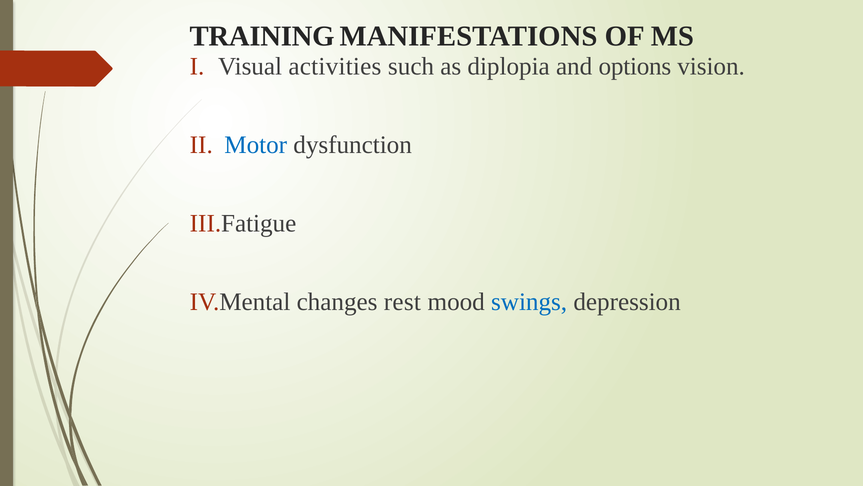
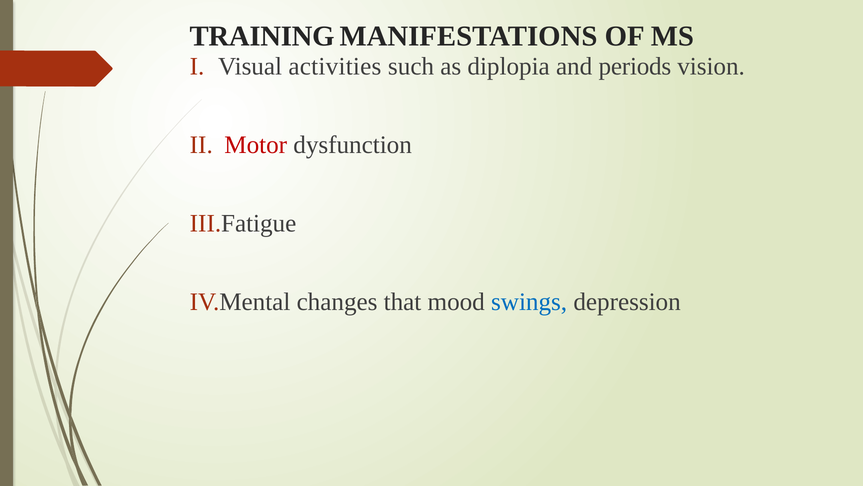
options: options -> periods (635, 67)
Motor colour: blue -> red (256, 145)
rest: rest -> that (403, 301)
